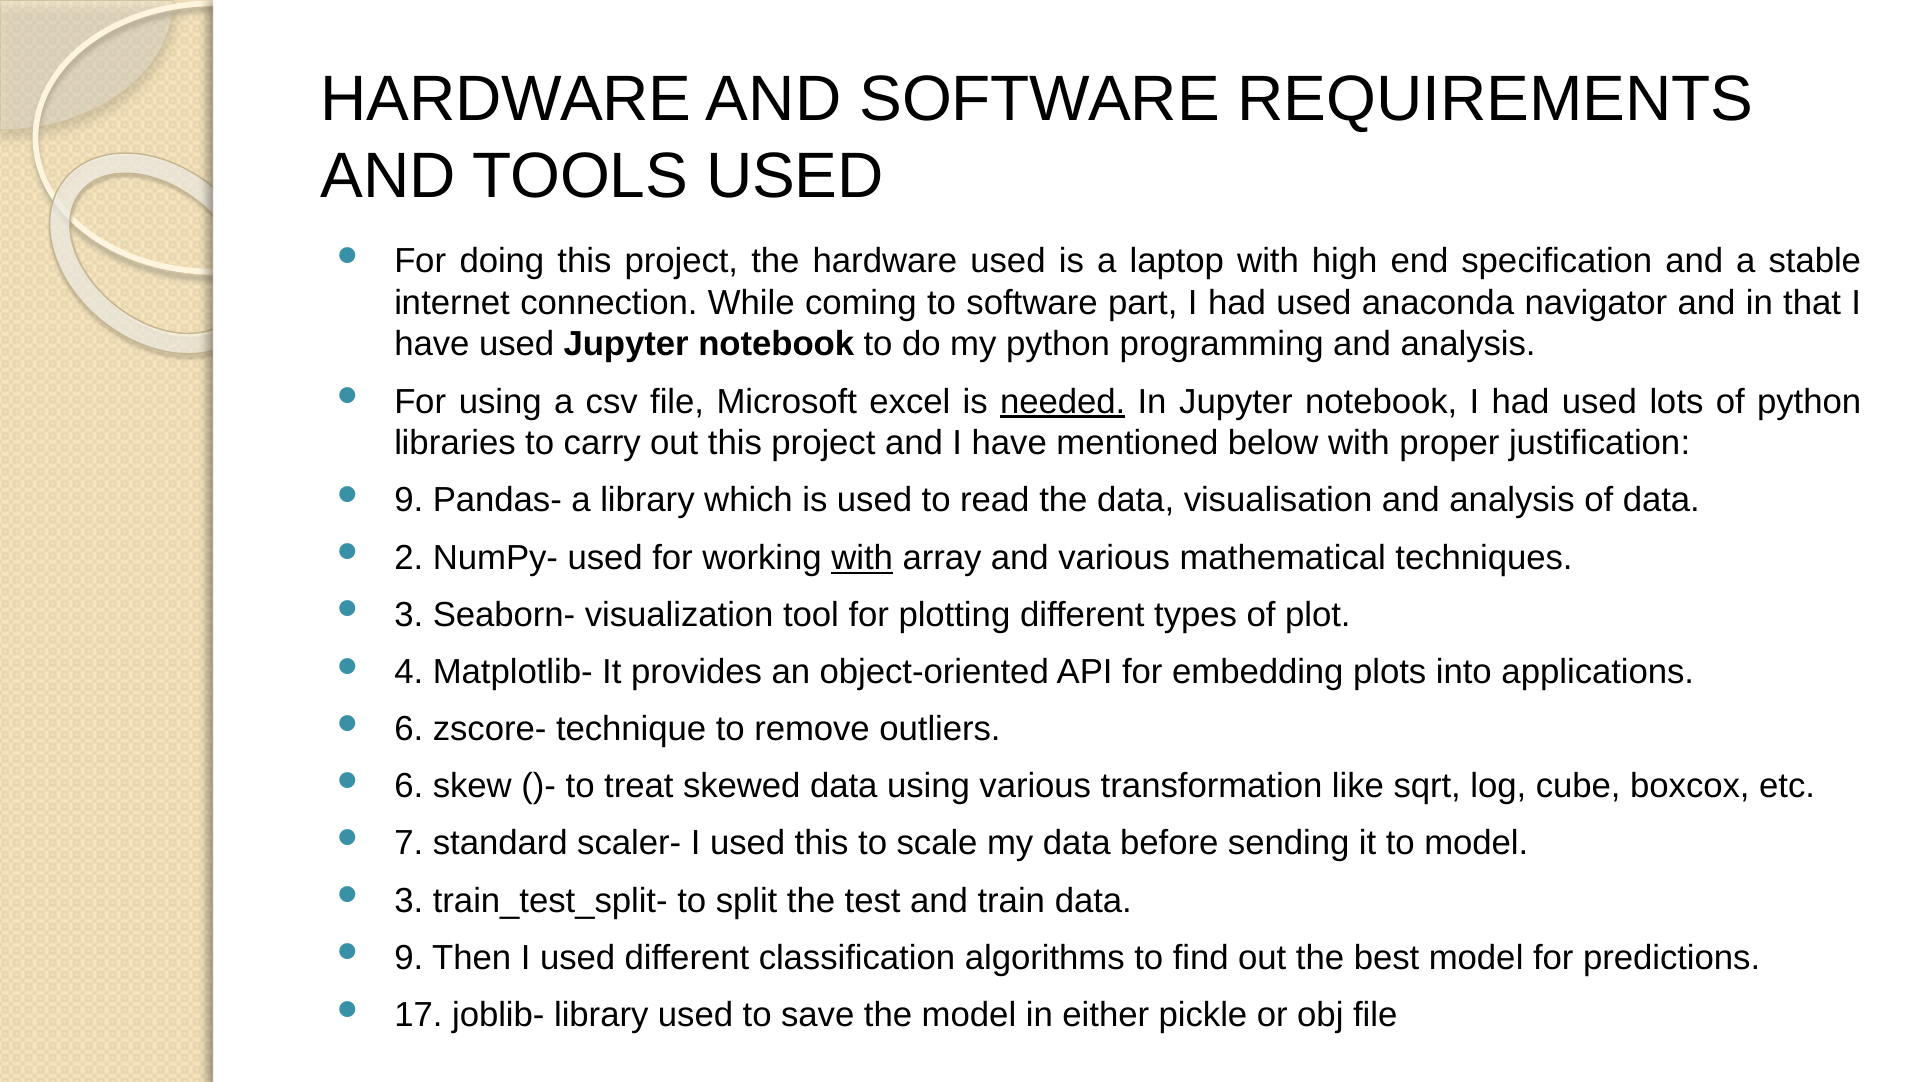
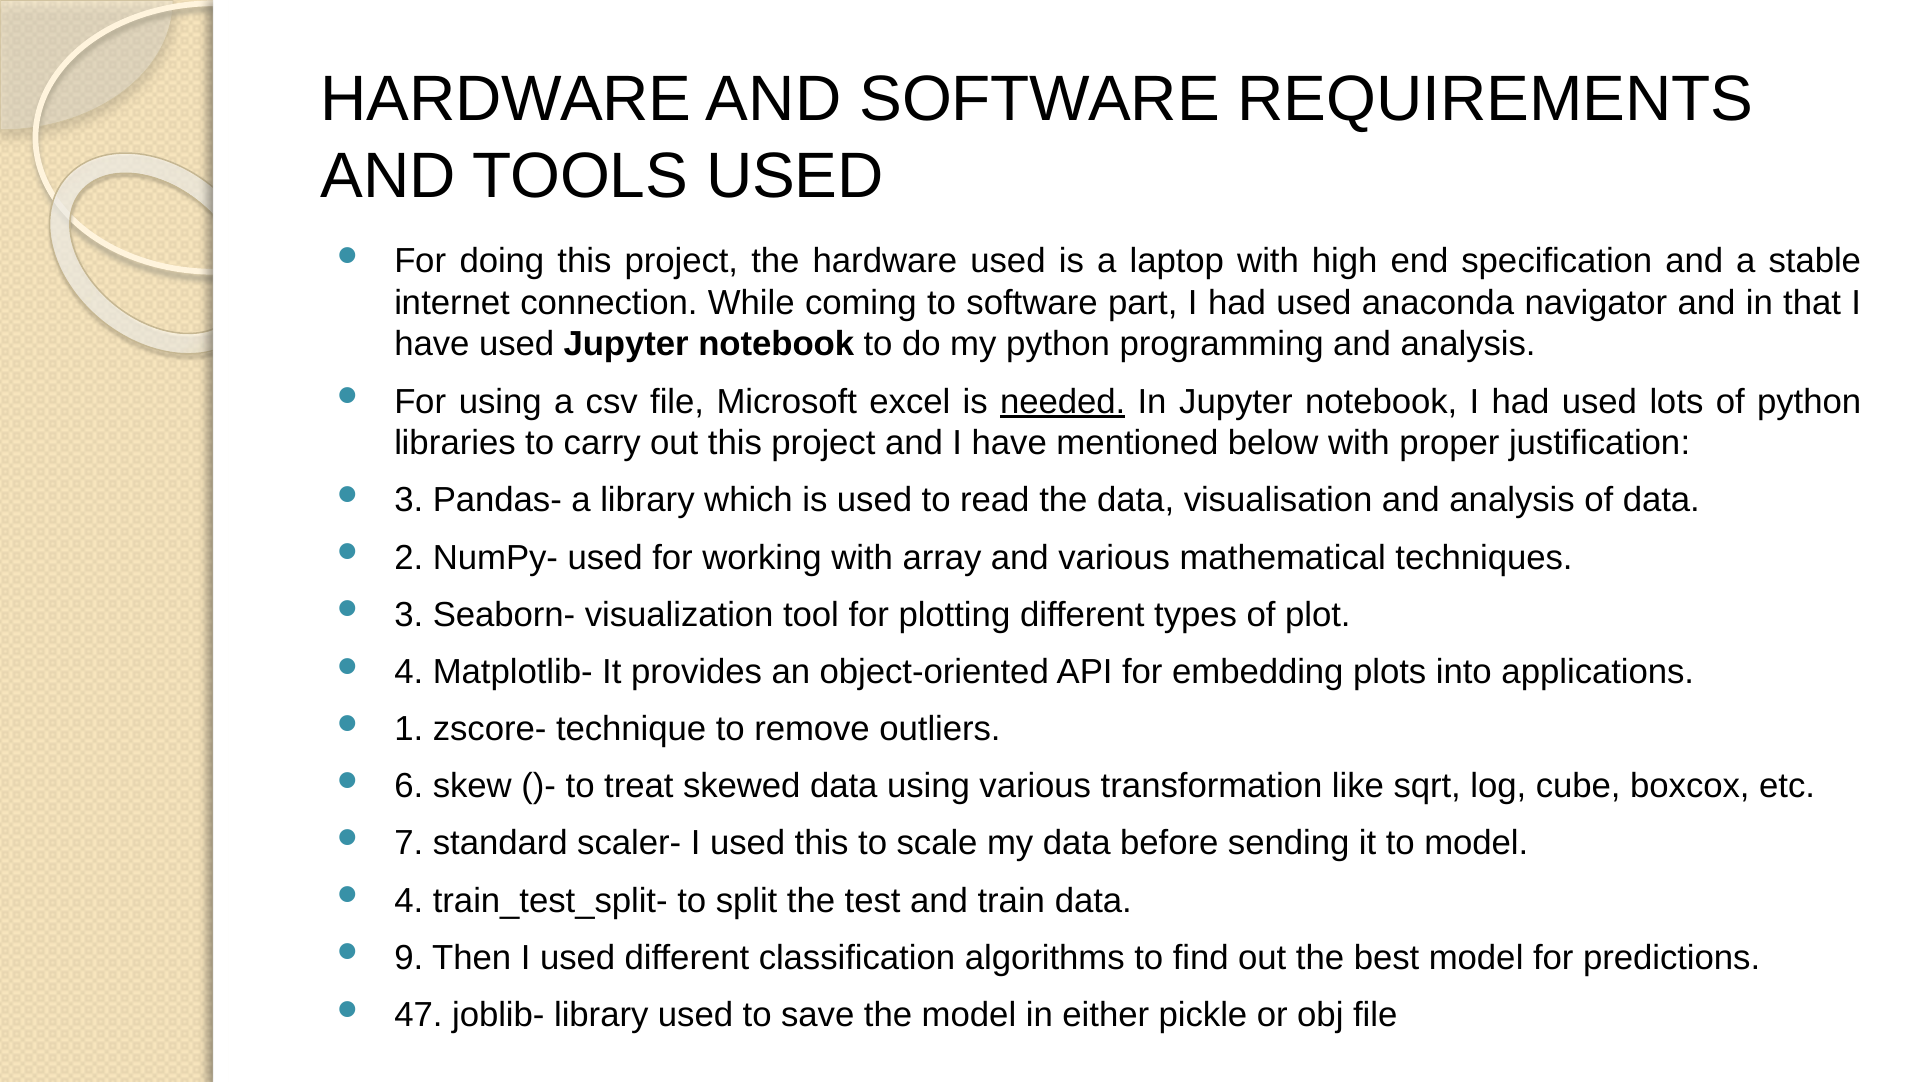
9: 9 -> 3 (409, 500)
with underline: present -> none (862, 557)
6: 6 -> 1 (409, 729)
3: 3 -> 4 (409, 900)
17: 17 -> 47 (418, 1015)
